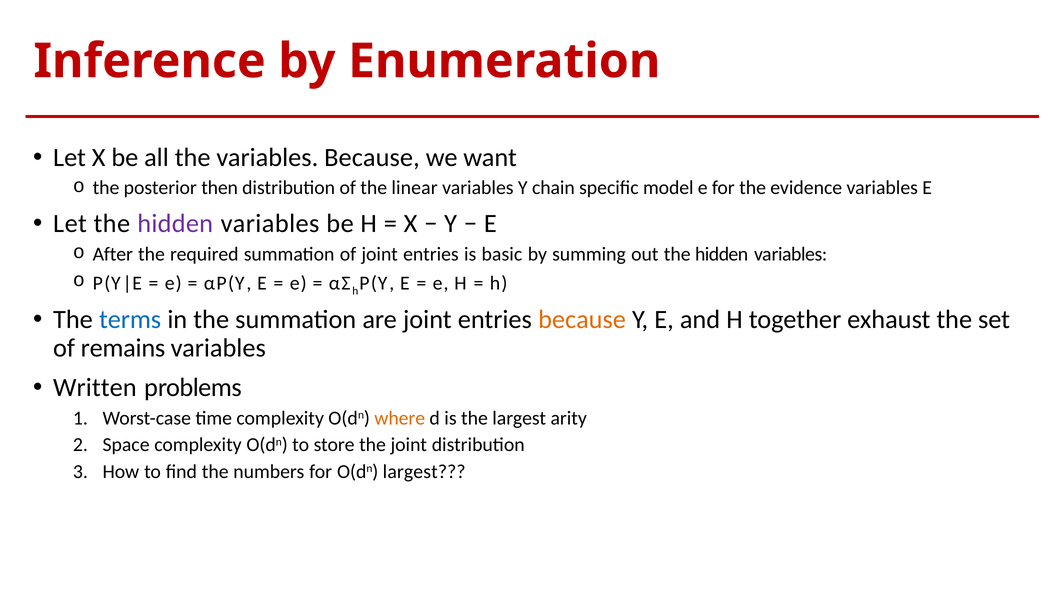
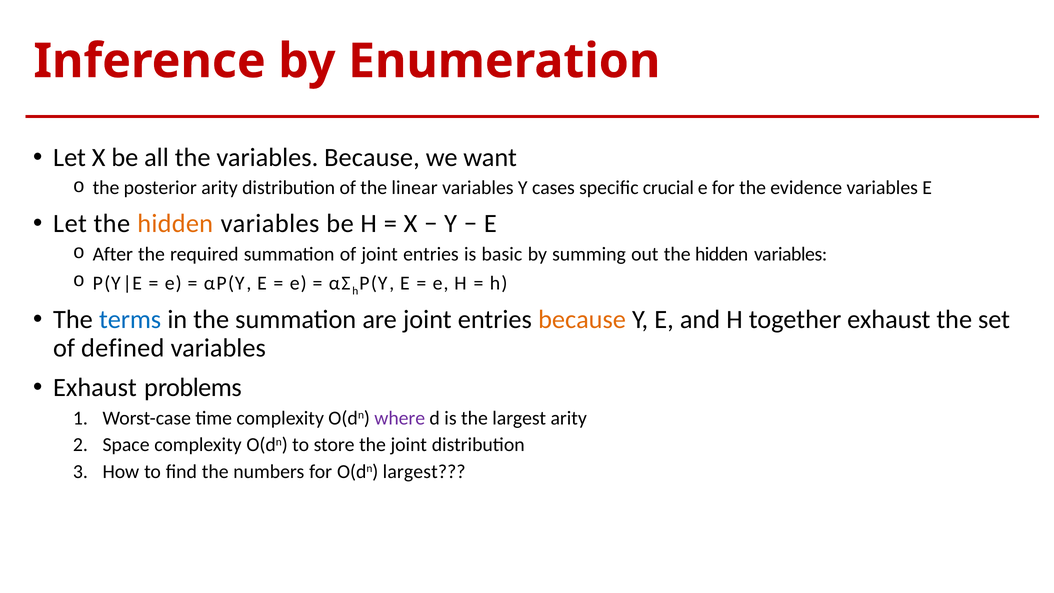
posterior then: then -> arity (220, 188)
chain: chain -> cases (553, 188)
model: model -> crucial (668, 188)
hidden colour: purple -> orange (175, 224)
remains: remains -> defined (123, 348)
Written: Written -> Exhaust (95, 388)
where colour: orange -> purple (400, 418)
